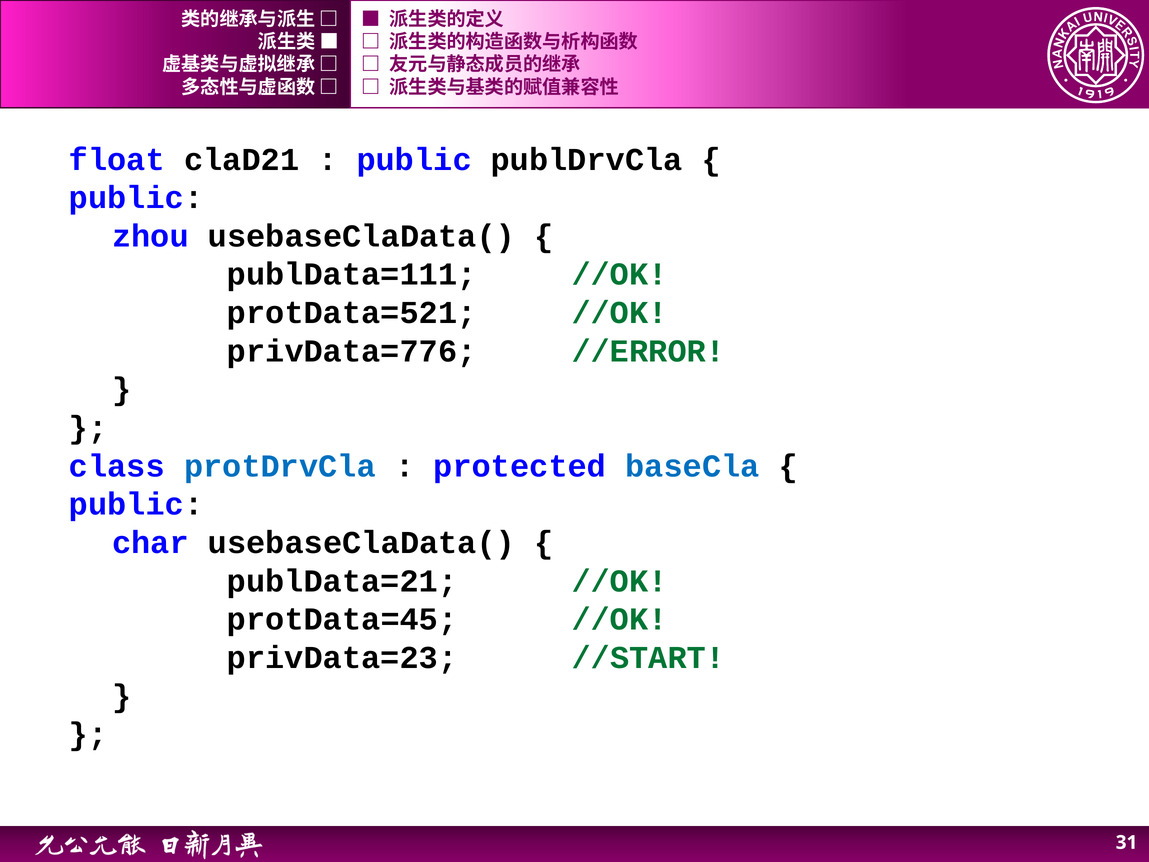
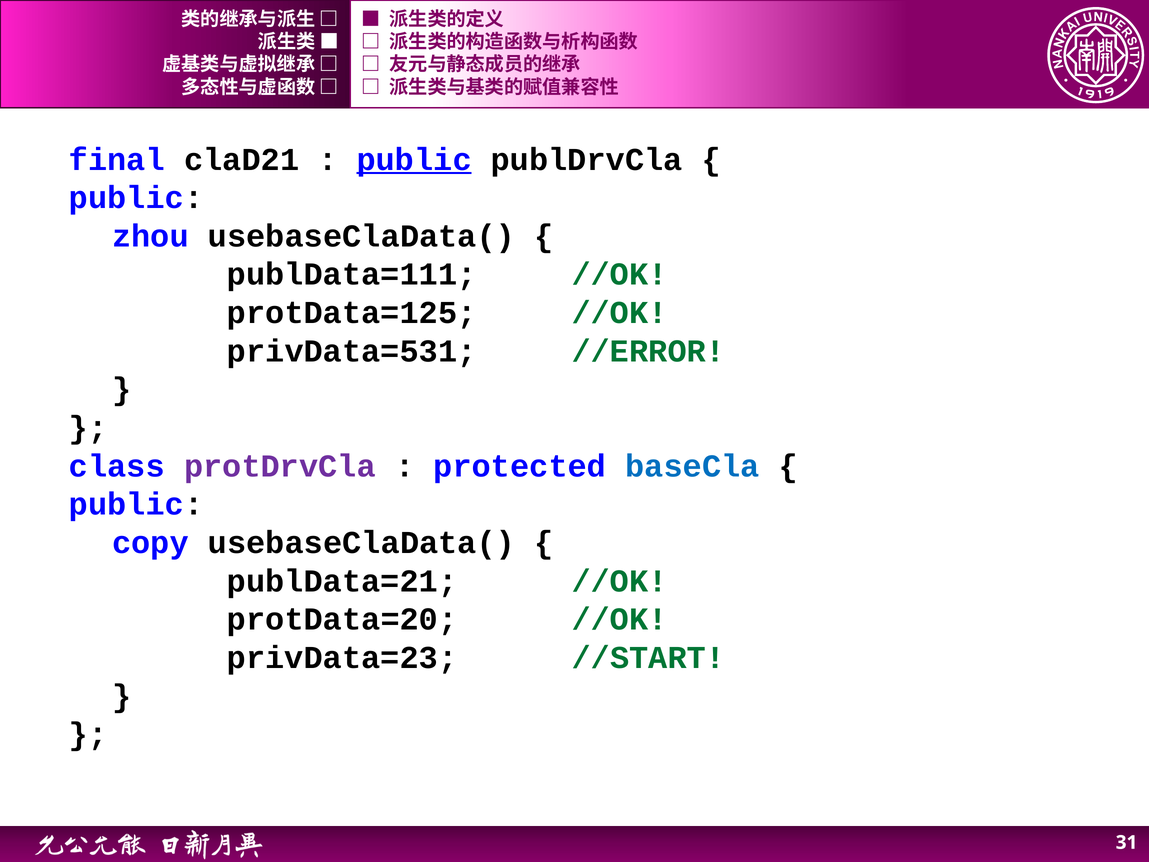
float: float -> final (117, 159)
public underline: none -> present (414, 159)
protData=521: protData=521 -> protData=125 (352, 313)
privData=776: privData=776 -> privData=531 (352, 351)
protDrvCla colour: blue -> purple (280, 466)
char: char -> copy (150, 543)
protData=45: protData=45 -> protData=20 (342, 619)
